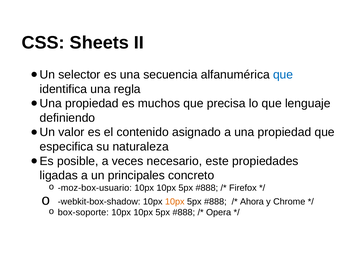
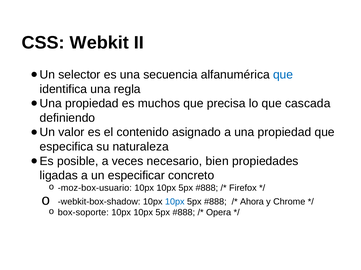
Sheets: Sheets -> Webkit (99, 43)
lenguaje: lenguaje -> cascada (308, 104)
este: este -> bien (217, 161)
principales: principales -> especificar (136, 176)
10px colour: orange -> blue (175, 202)
